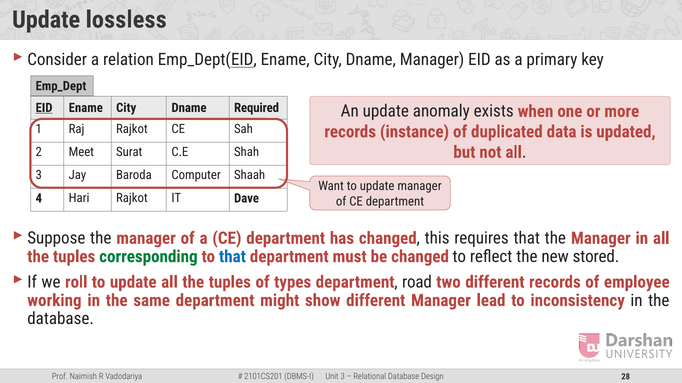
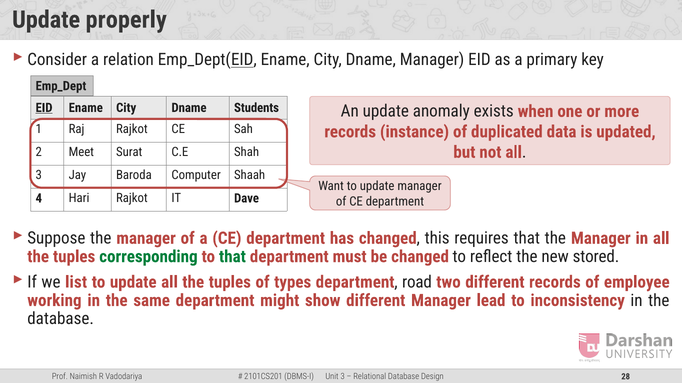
lossless: lossless -> properly (126, 20)
Required: Required -> Students (256, 108)
that colour: blue -> green (232, 257)
roll: roll -> list (76, 282)
